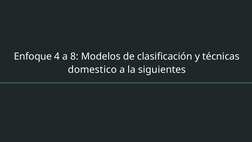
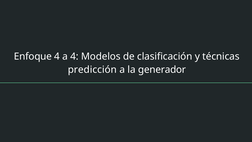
a 8: 8 -> 4 (74, 56)
domestico: domestico -> predicción (92, 70)
siguientes: siguientes -> generador (162, 70)
